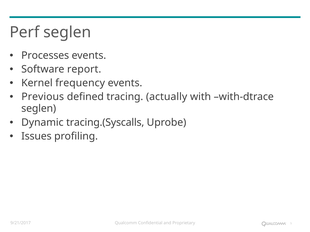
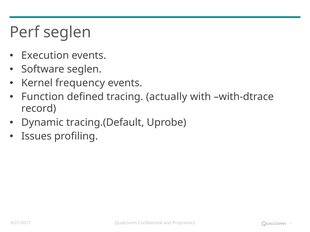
Processes: Processes -> Execution (45, 56)
Software report: report -> seglen (84, 69)
Previous: Previous -> Function (43, 97)
seglen: seglen -> record (39, 109)
tracing.(Syscalls: tracing.(Syscalls -> tracing.(Default (105, 123)
